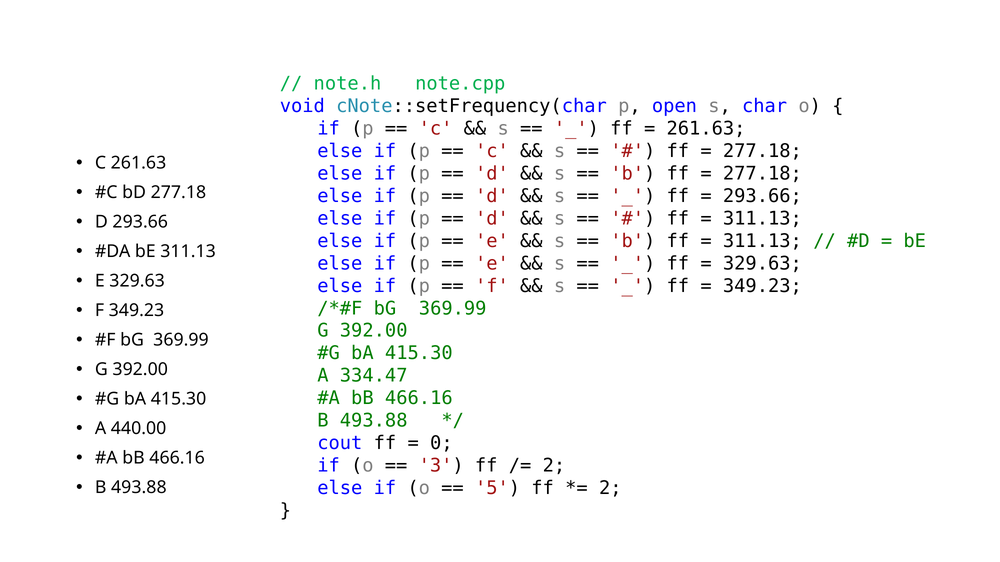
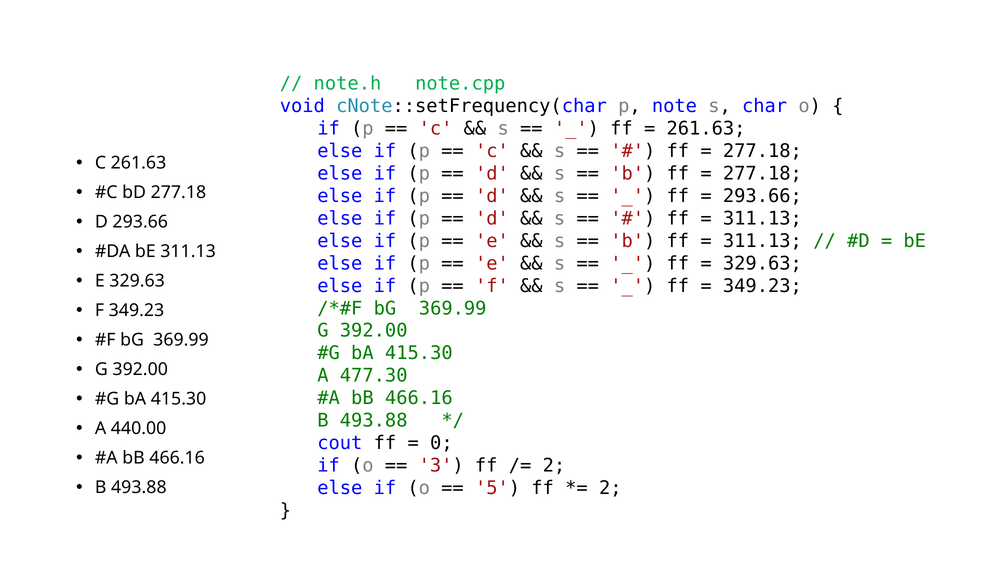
open: open -> note (674, 106)
334.47: 334.47 -> 477.30 (374, 376)
